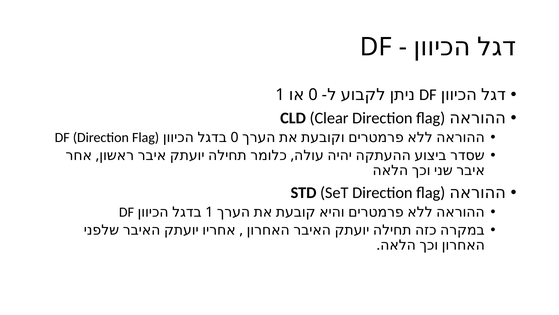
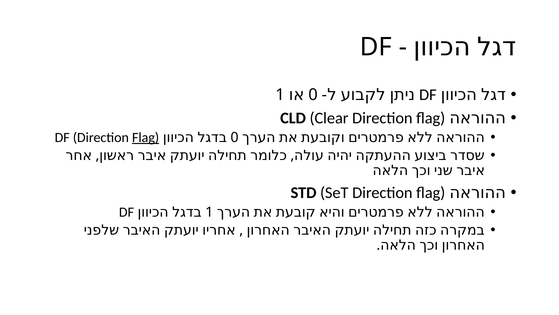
Flag underline: none -> present (146, 137)
